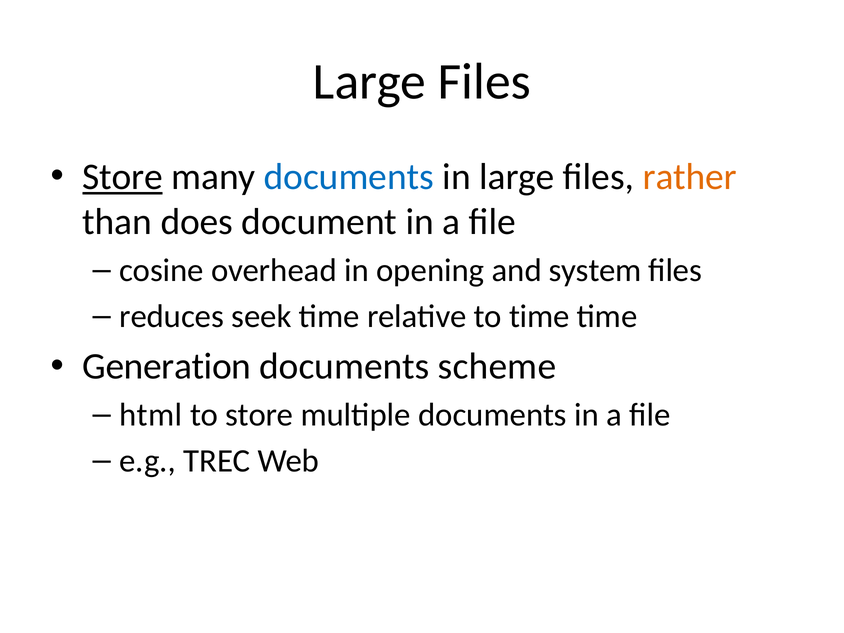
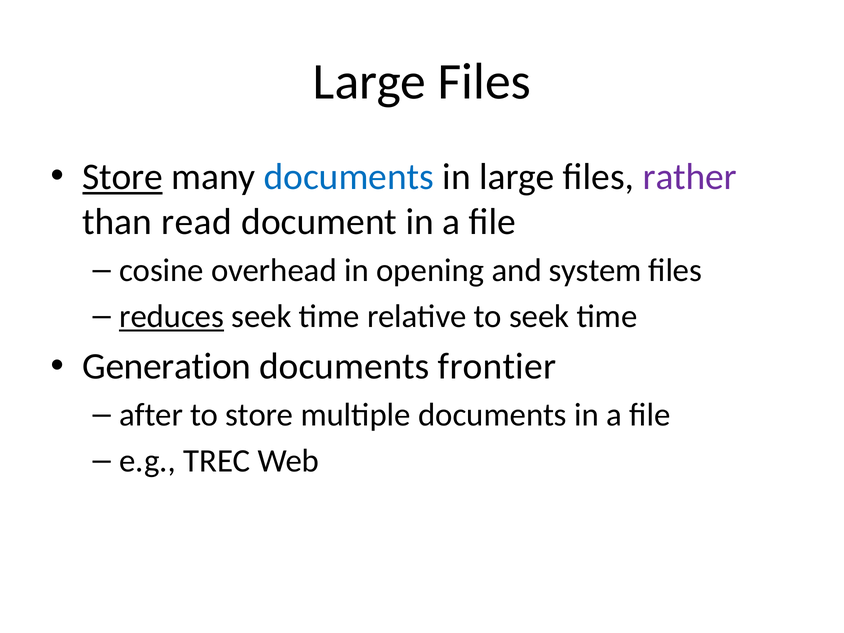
rather colour: orange -> purple (690, 177)
does: does -> read (197, 222)
reduces underline: none -> present (172, 317)
to time: time -> seek (539, 317)
scheme: scheme -> frontier (497, 367)
html: html -> after (151, 415)
